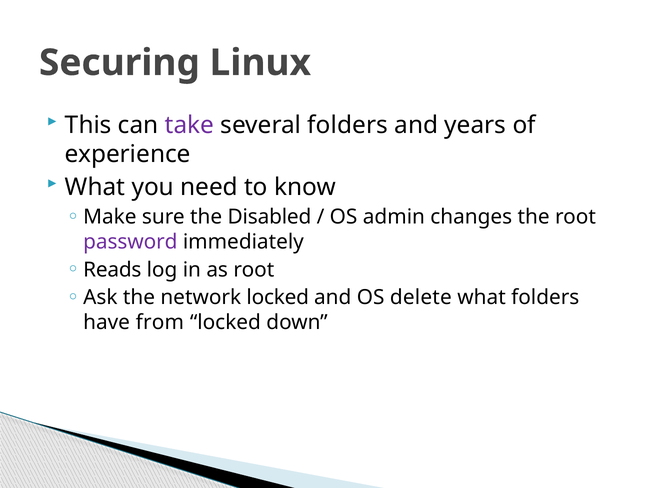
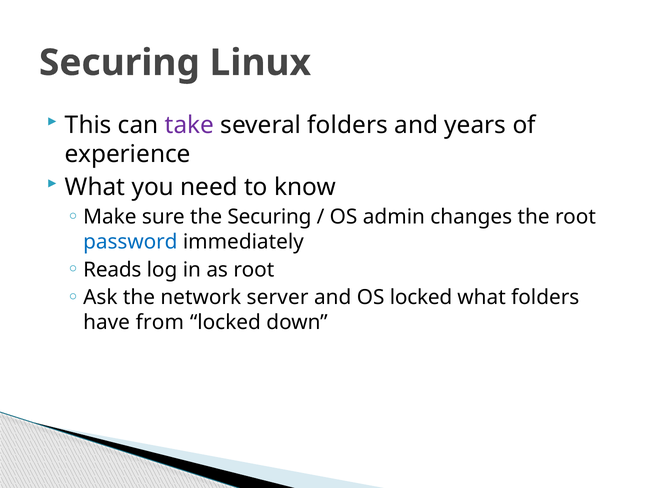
the Disabled: Disabled -> Securing (269, 217)
password colour: purple -> blue (130, 242)
network locked: locked -> server (278, 298)
OS delete: delete -> locked (421, 298)
